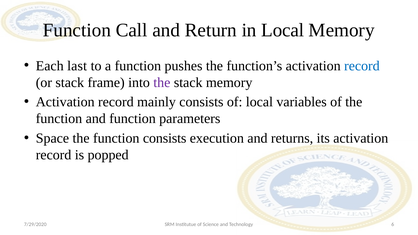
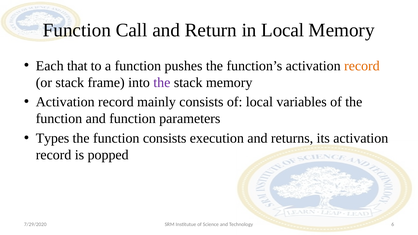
last: last -> that (77, 66)
record colour: blue -> orange (362, 66)
Space: Space -> Types (53, 138)
